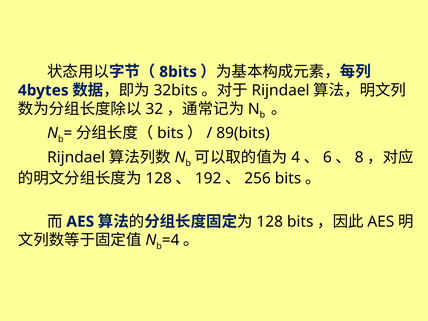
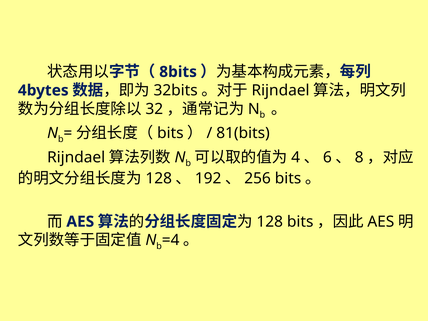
89(bits: 89(bits -> 81(bits (243, 133)
